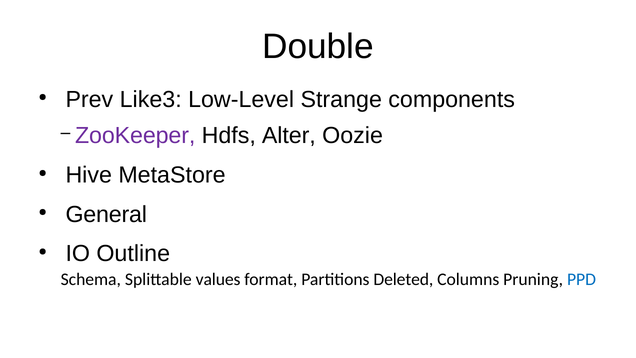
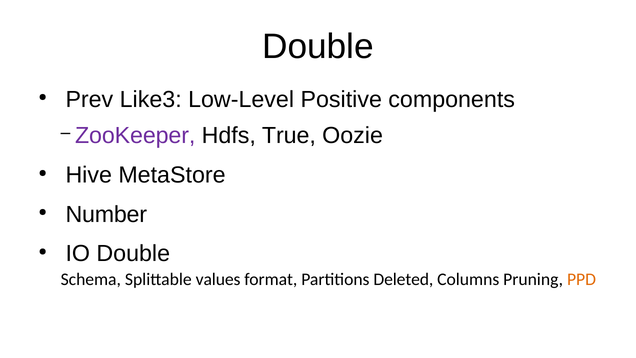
Strange: Strange -> Positive (341, 99)
Alter: Alter -> True (289, 135)
General: General -> Number (106, 214)
IO Outline: Outline -> Double (133, 253)
PPD colour: blue -> orange (582, 279)
